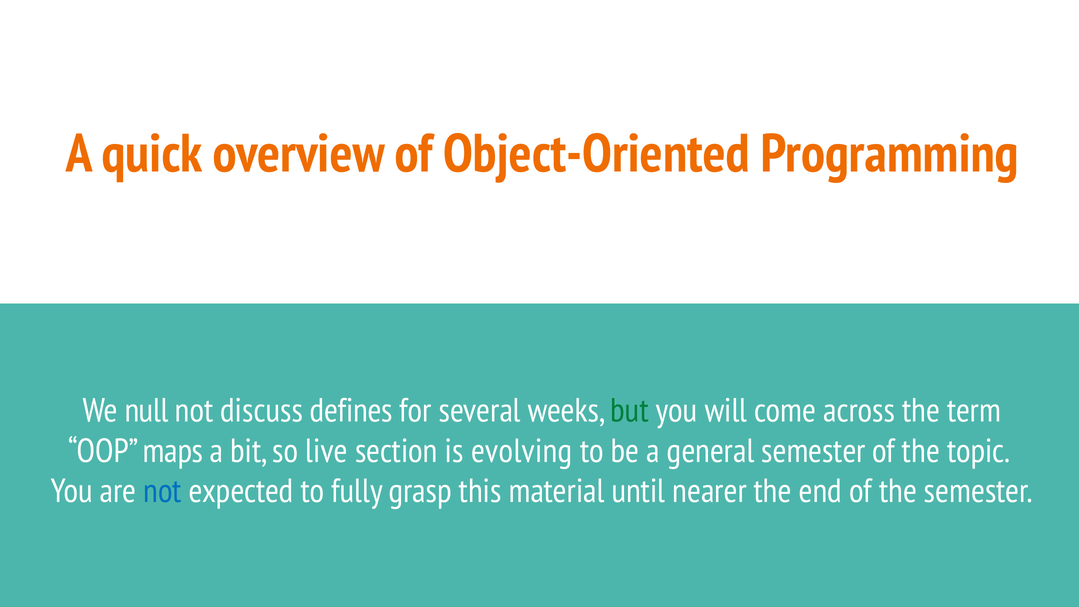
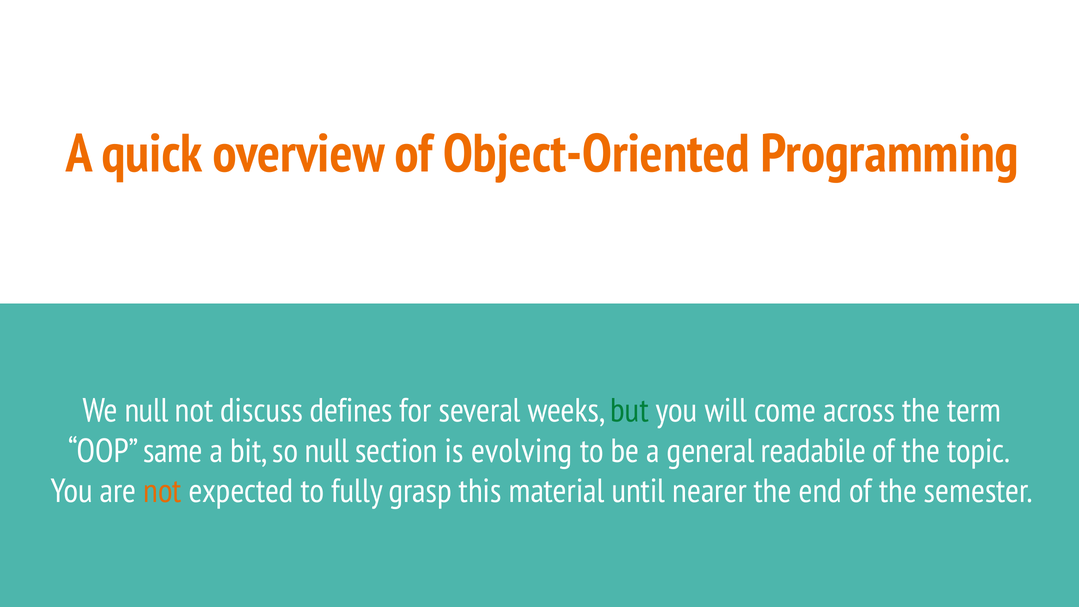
maps: maps -> same (173, 451)
so live: live -> null (327, 451)
general semester: semester -> readabile (814, 451)
not colour: blue -> orange (163, 491)
